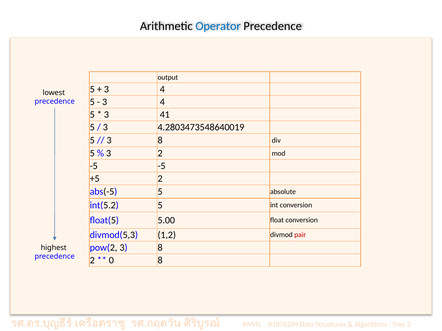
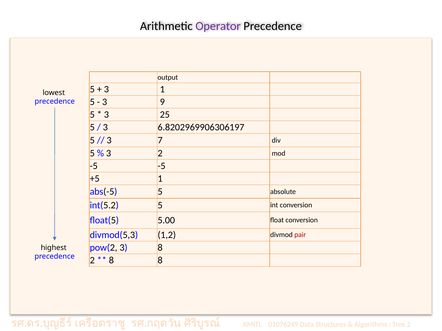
Operator colour: blue -> purple (218, 26)
4: 4 -> 1 (162, 89)
4: 4 -> 9 (162, 102)
41: 41 -> 25 (165, 115)
4.2803473548640019: 4.2803473548640019 -> 6.8202969906306197 (201, 127)
8: 8 -> 7 (160, 140)
+5 2: 2 -> 1 (160, 179)
0: 0 -> 8 (111, 261)
